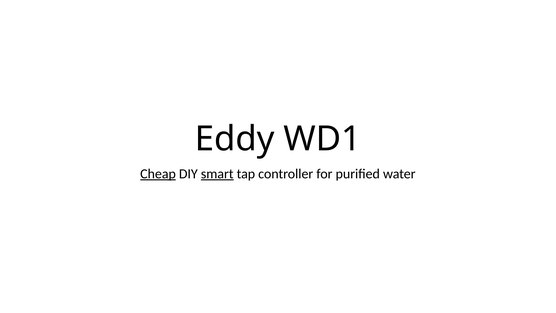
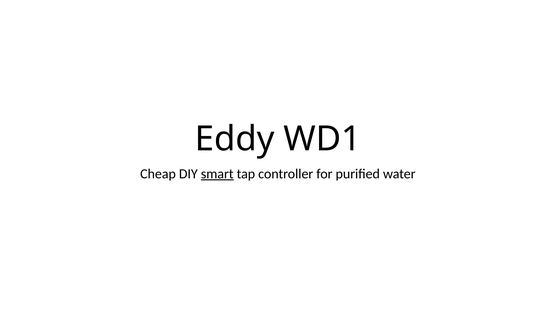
Cheap underline: present -> none (158, 174)
